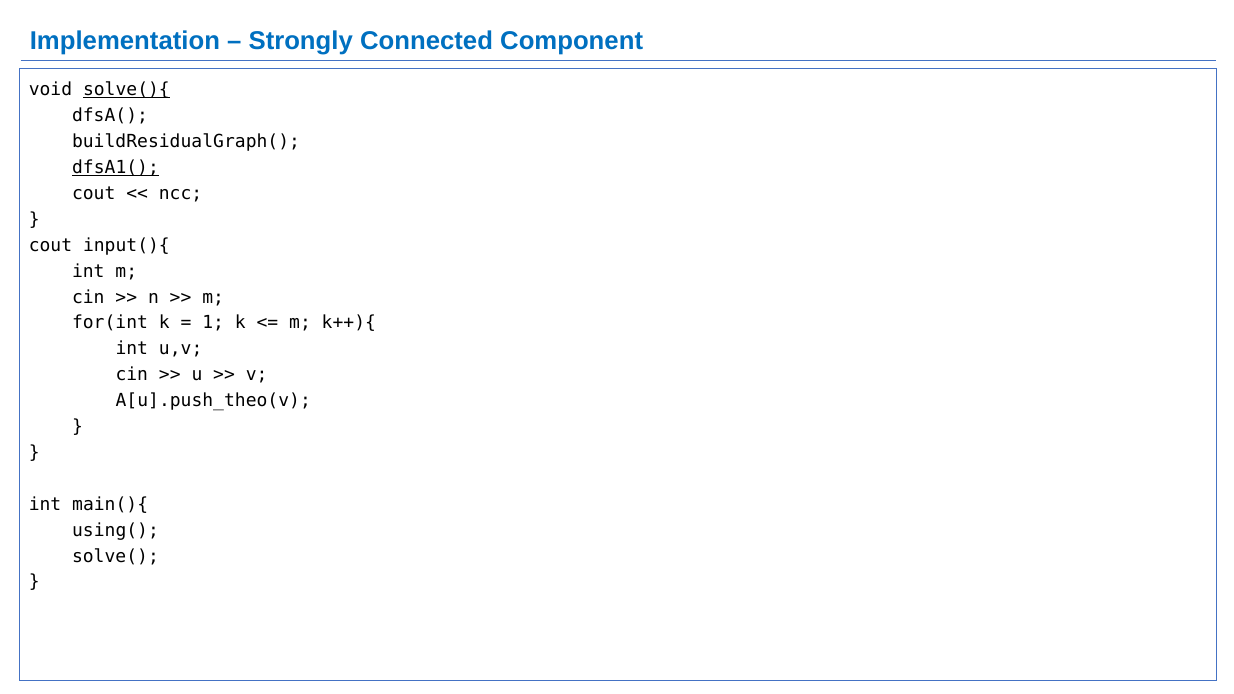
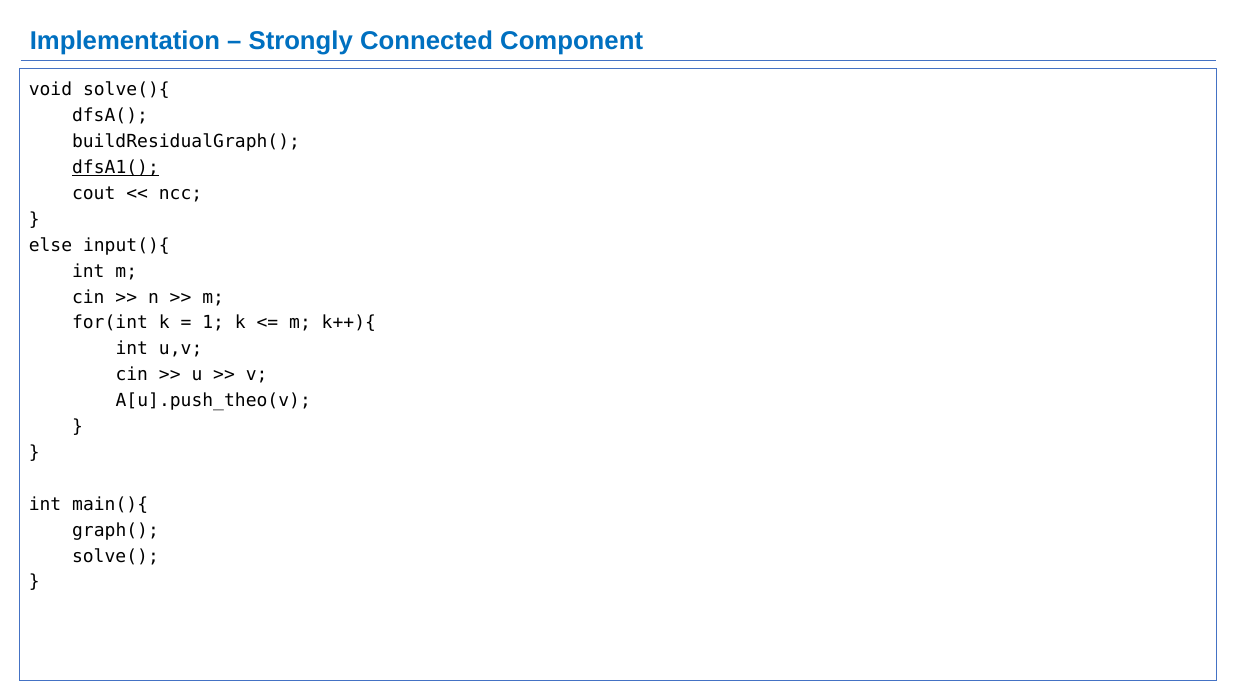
solve(){ underline: present -> none (126, 90)
cout: cout -> else (50, 245)
using(: using( -> graph( (116, 530)
